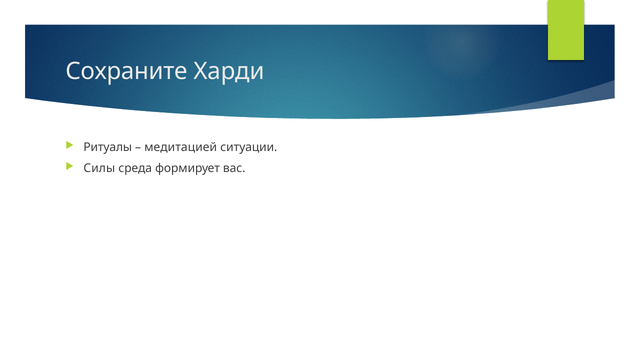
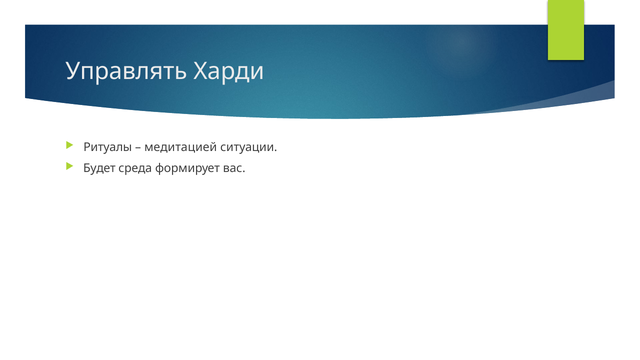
Сохраните: Сохраните -> Управлять (126, 71)
Силы: Силы -> Будет (99, 168)
